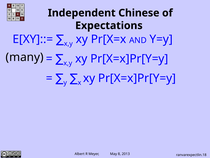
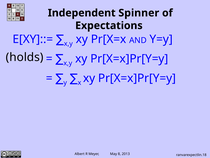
Chinese: Chinese -> Spinner (139, 13)
many: many -> holds (25, 57)
